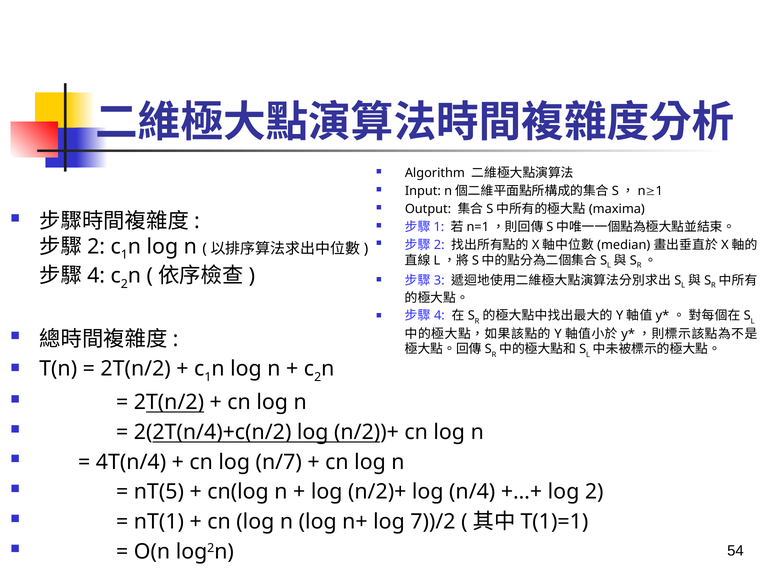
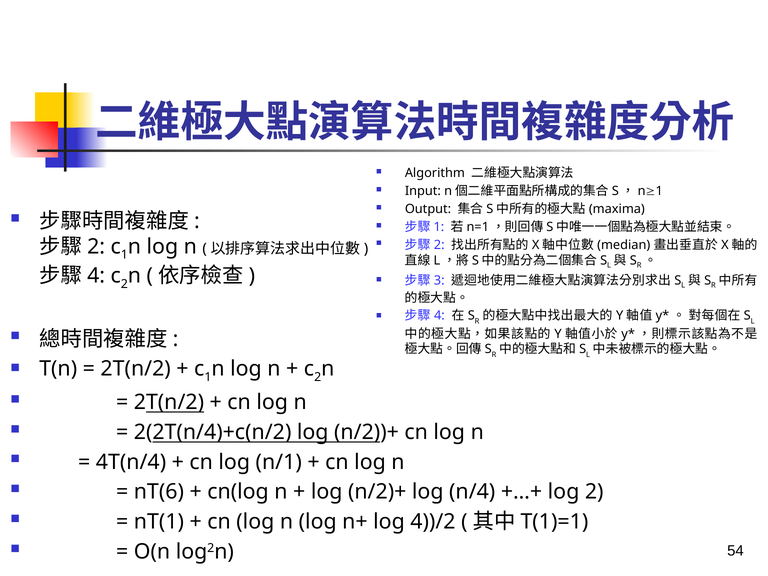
n/7: n/7 -> n/1 (279, 462)
nT(5: nT(5 -> nT(6 (159, 492)
7))/2: 7))/2 -> 4))/2 (433, 522)
